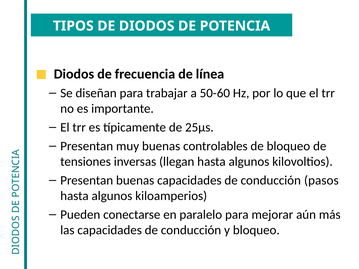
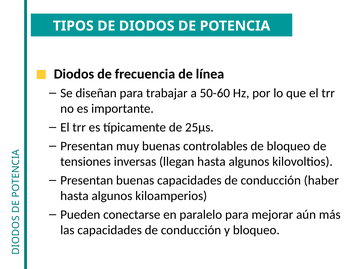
pasos: pasos -> haber (321, 181)
